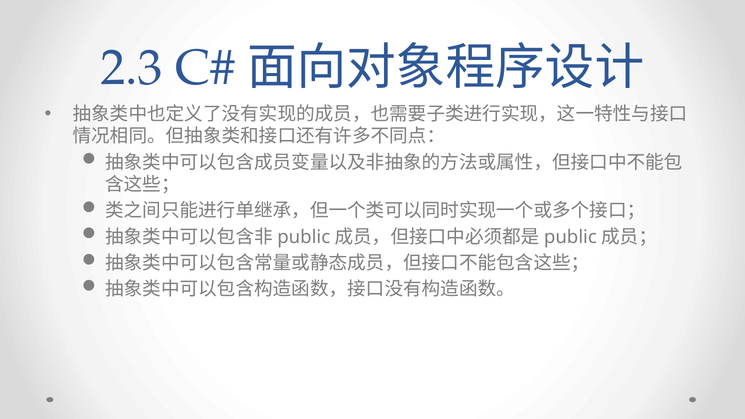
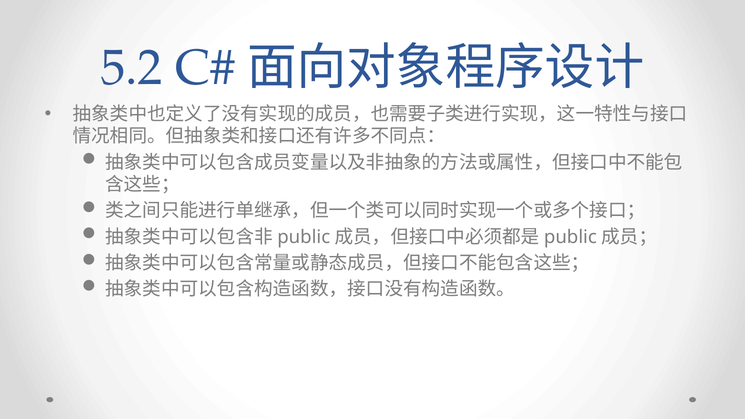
2.3: 2.3 -> 5.2 (132, 68)
